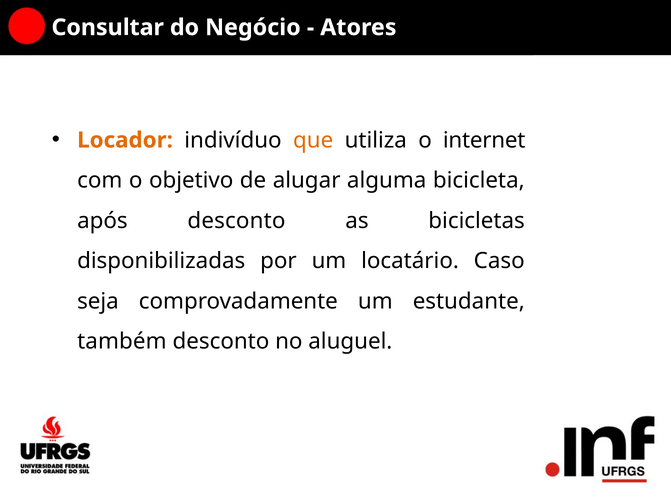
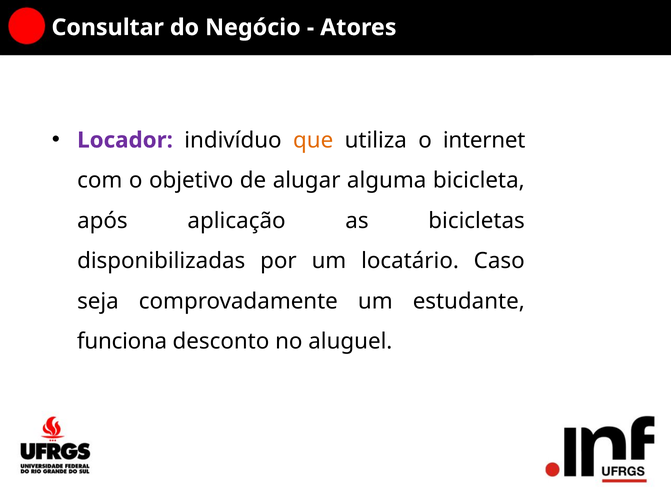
Locador colour: orange -> purple (125, 140)
após desconto: desconto -> aplicação (237, 221)
também: também -> funciona (122, 342)
